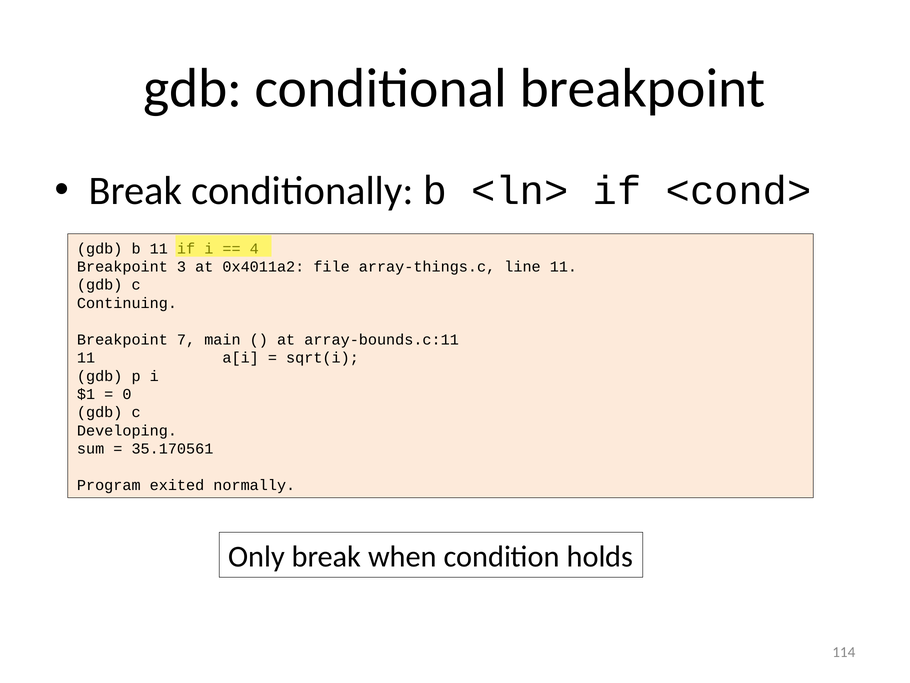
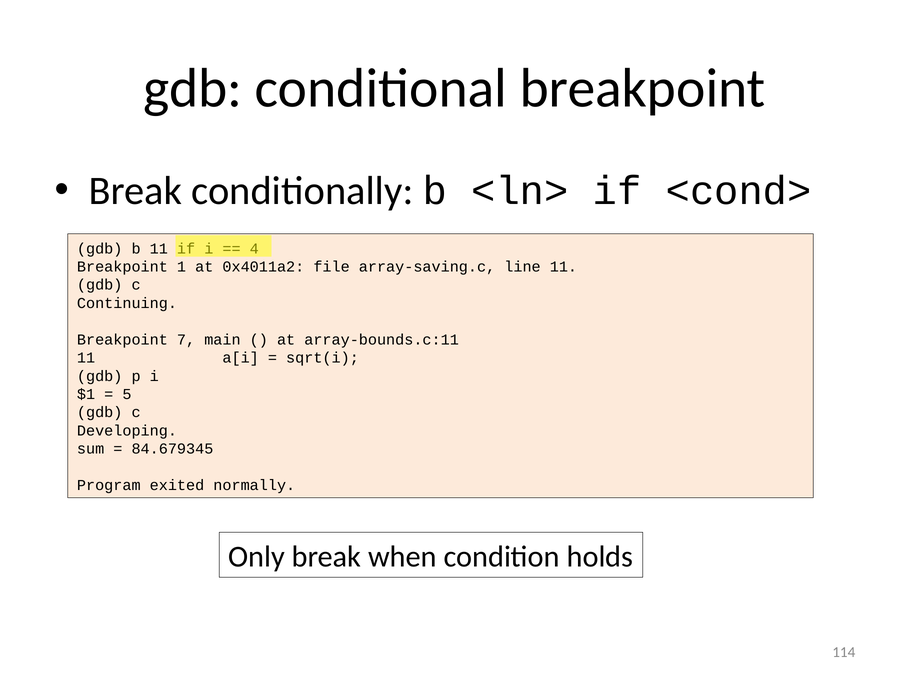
3: 3 -> 1 (182, 267)
array-things.c: array-things.c -> array-saving.c (427, 267)
0: 0 -> 5 (127, 394)
35.170561: 35.170561 -> 84.679345 (172, 449)
